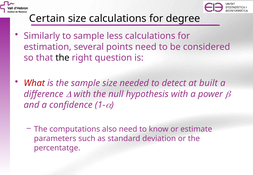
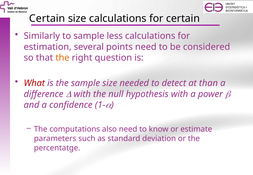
for degree: degree -> certain (183, 18)
the colour: black -> orange (62, 58)
built: built -> than (208, 83)
